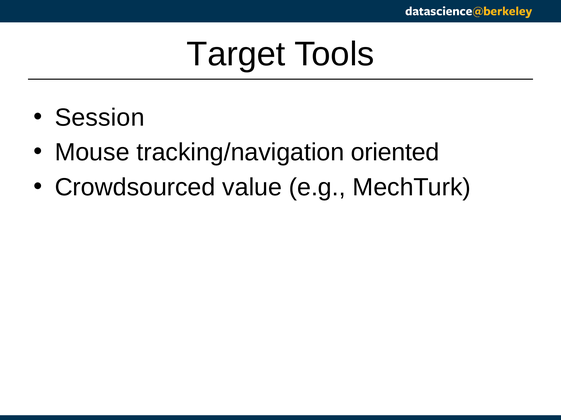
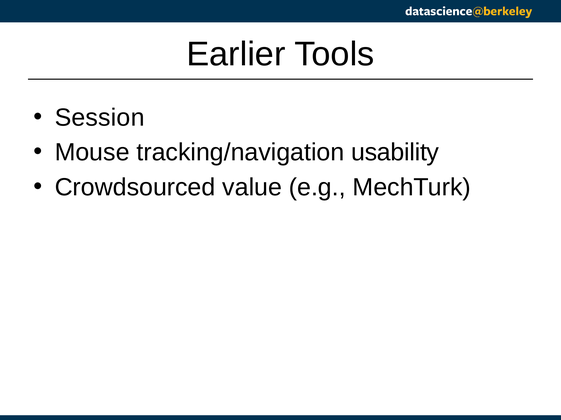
Target: Target -> Earlier (236, 54)
oriented: oriented -> usability (395, 153)
